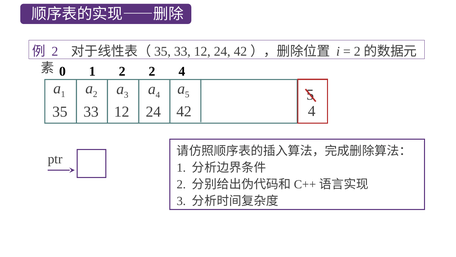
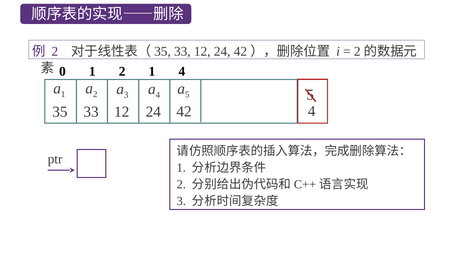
2 2: 2 -> 1 (152, 71)
